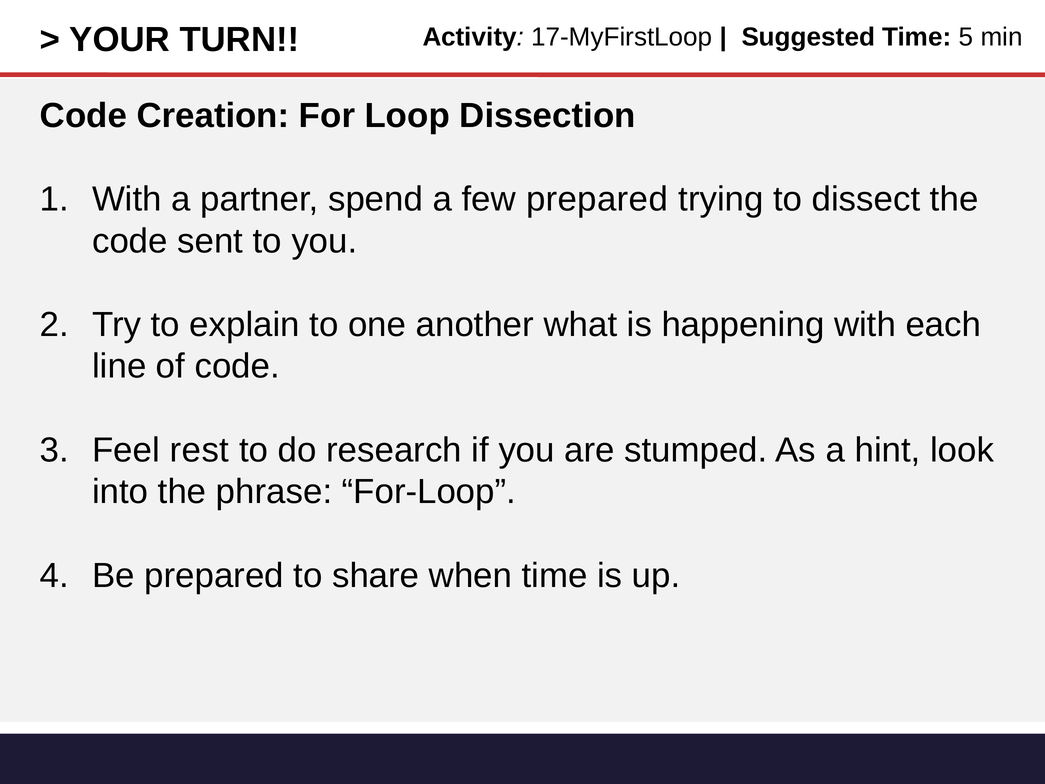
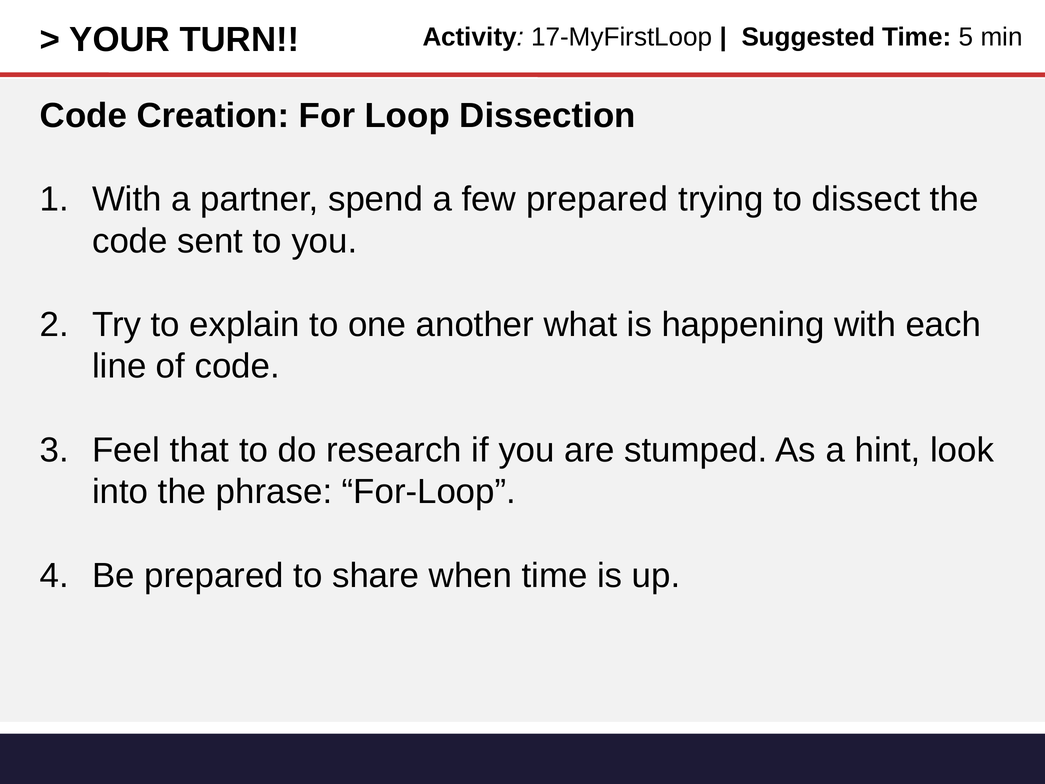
rest: rest -> that (199, 450)
